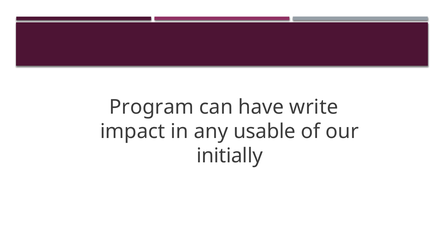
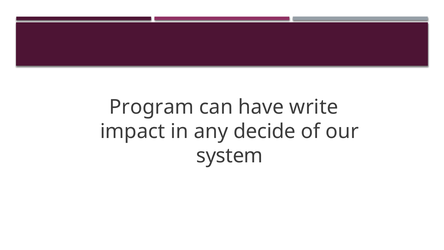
usable: usable -> decide (265, 131)
initially: initially -> system (230, 156)
